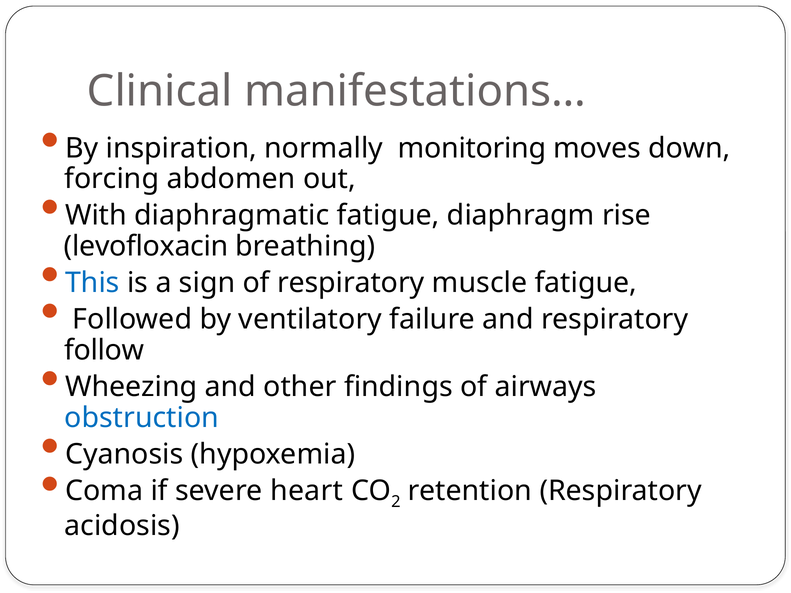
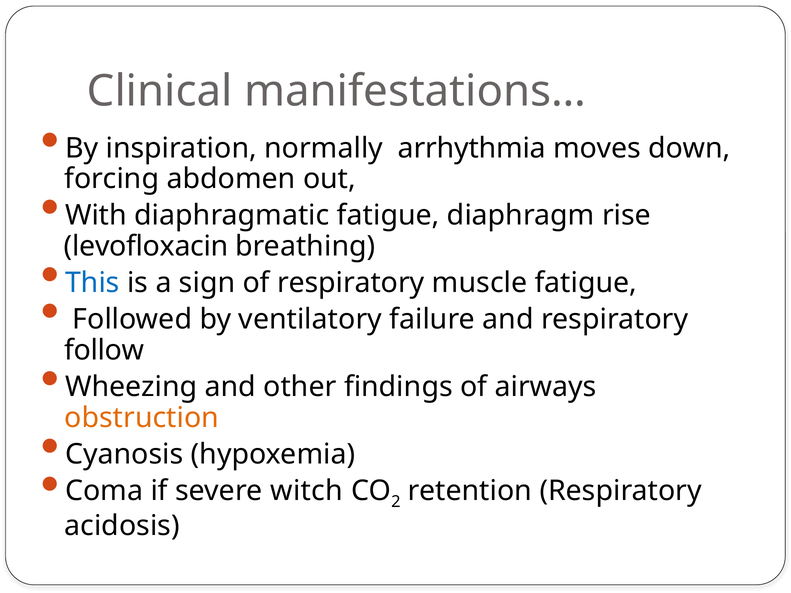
monitoring: monitoring -> arrhythmia (472, 148)
obstruction colour: blue -> orange (142, 418)
heart: heart -> witch (307, 491)
